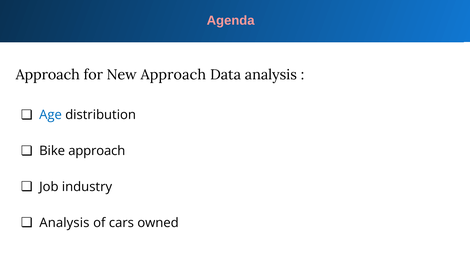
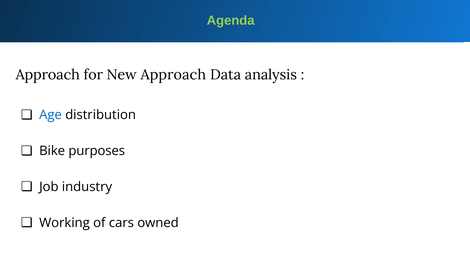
Agenda colour: pink -> light green (231, 21)
Bike approach: approach -> purposes (97, 151)
Analysis: Analysis -> Working (64, 223)
